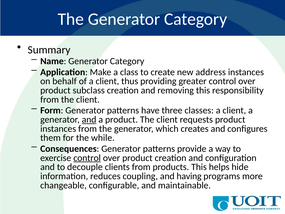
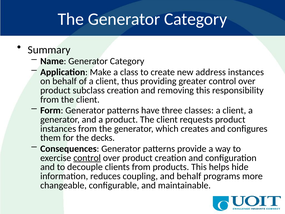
and underline: present -> none (89, 119)
while: while -> decks (103, 138)
and having: having -> behalf (189, 176)
